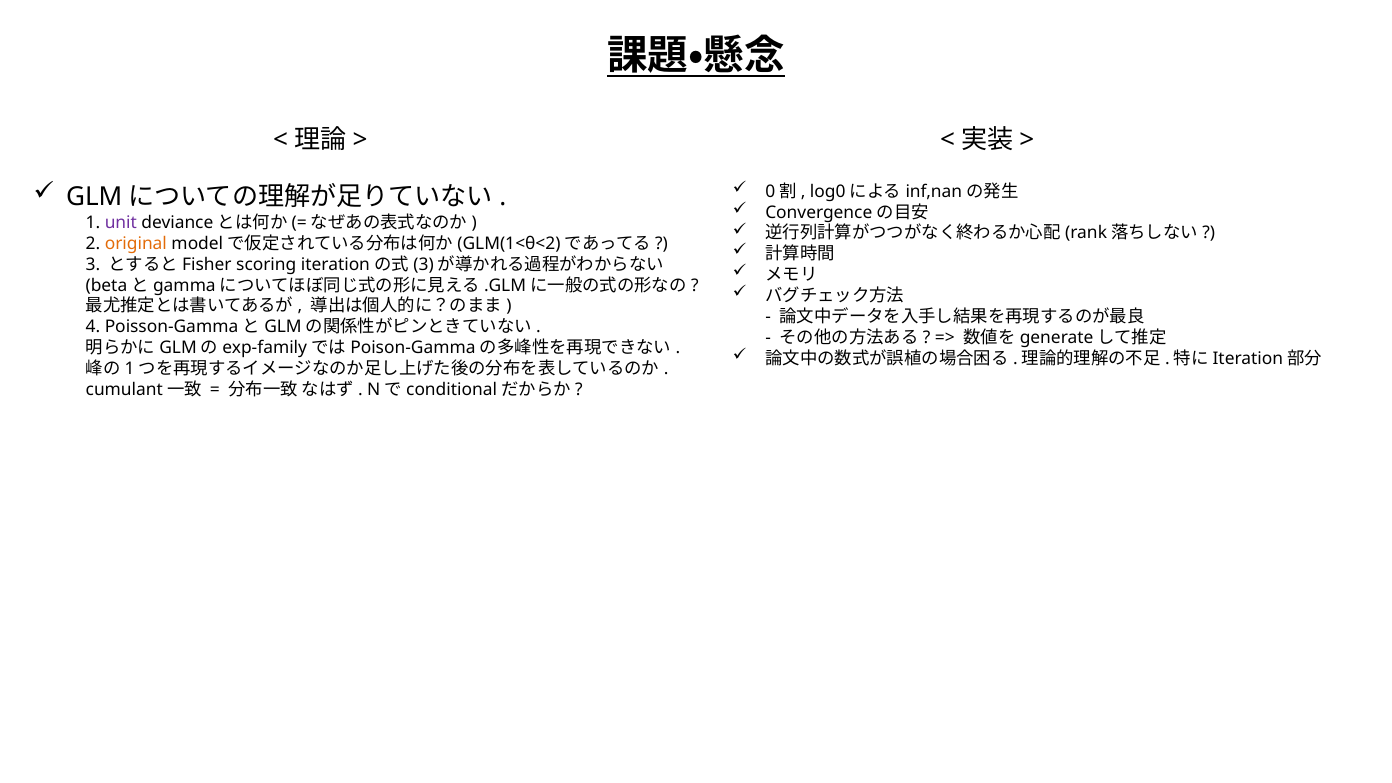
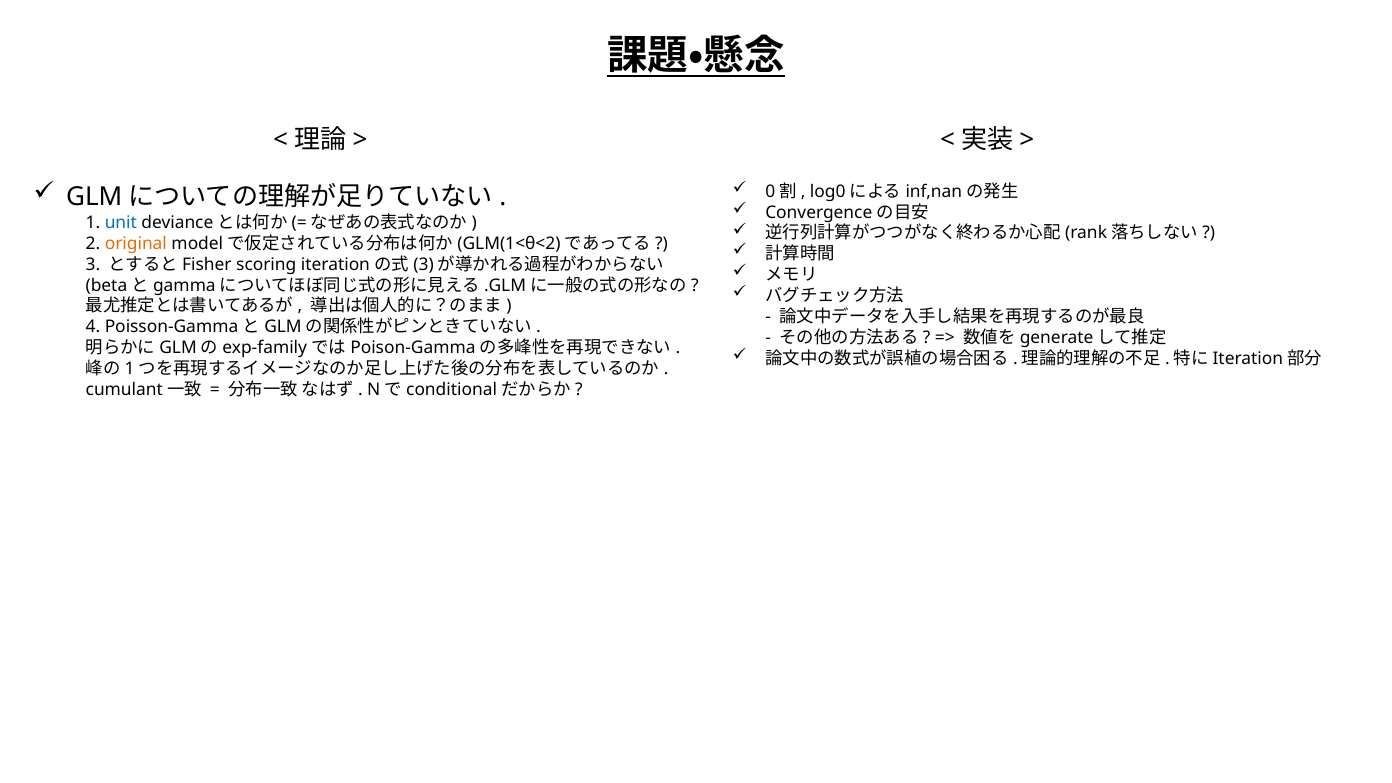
unit colour: purple -> blue (121, 223)
